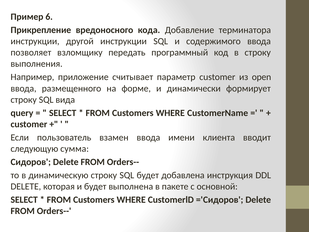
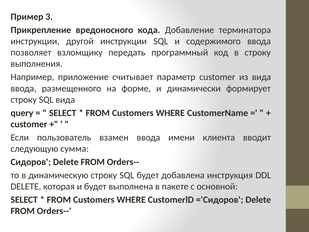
6: 6 -> 3 (49, 17)
из open: open -> вида (262, 77)
